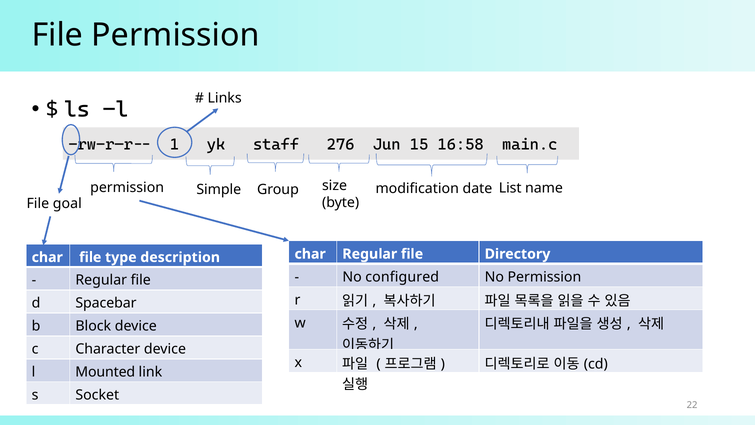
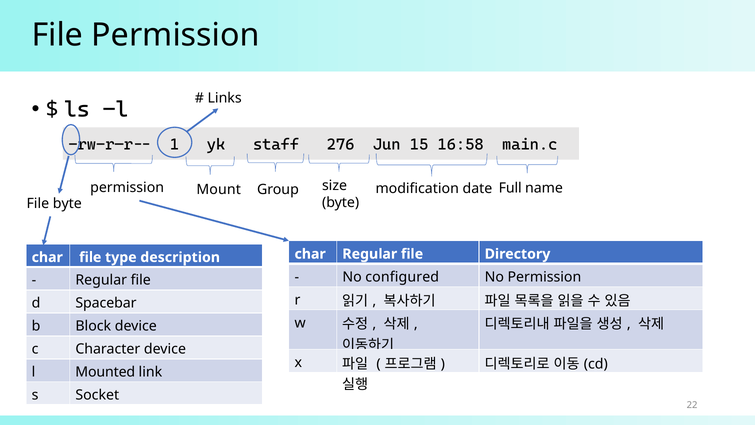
List: List -> Full (510, 188)
Simple: Simple -> Mount (219, 189)
File goal: goal -> byte (67, 203)
